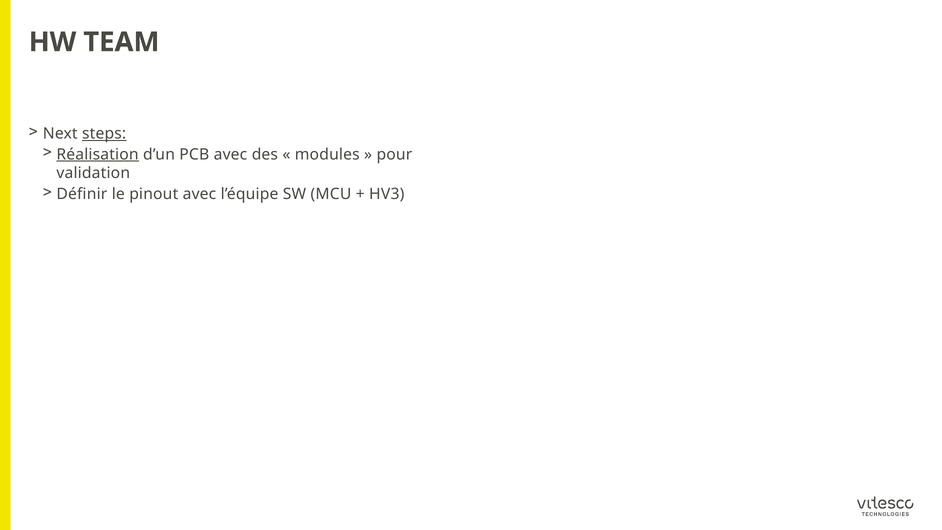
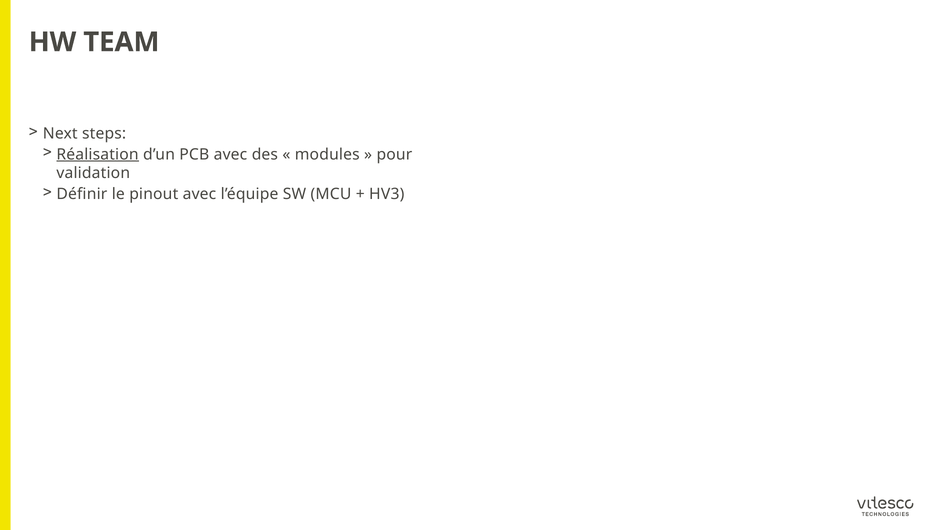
steps underline: present -> none (104, 134)
